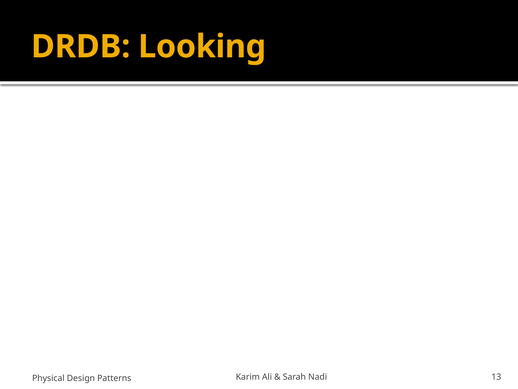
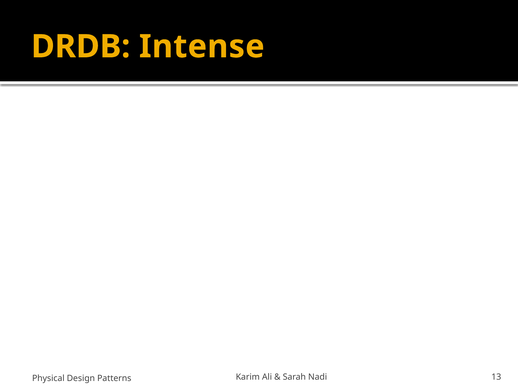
Looking: Looking -> Intense (202, 47)
